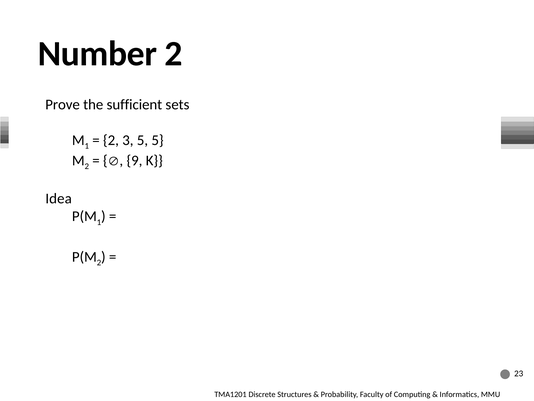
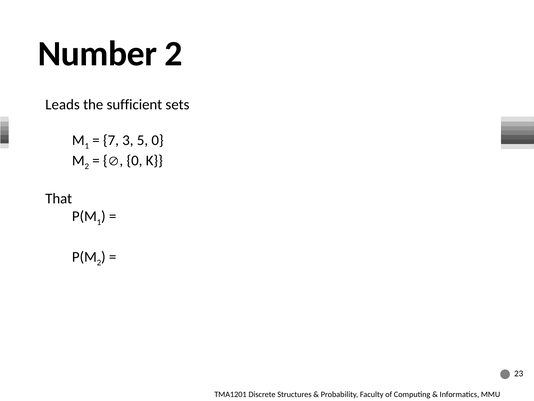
Prove: Prove -> Leads (63, 104)
2: 2 -> 7 (111, 140)
5 5: 5 -> 0 (158, 140)
9: 9 -> 0 (134, 160)
Idea: Idea -> That (59, 198)
